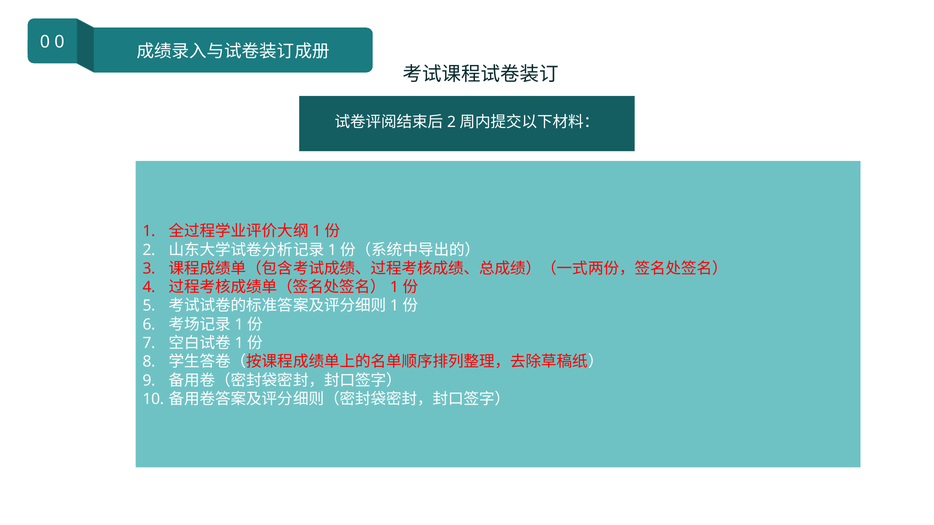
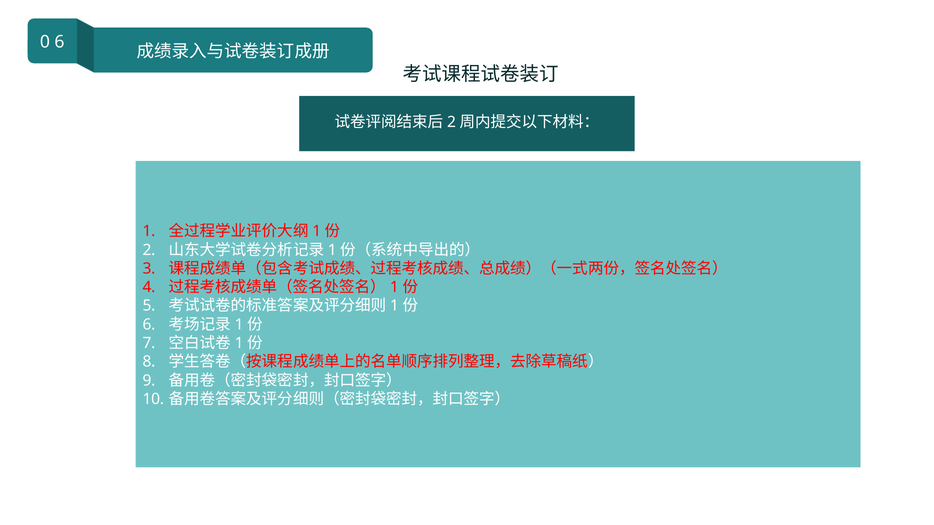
0 0: 0 -> 6 (59, 42)
